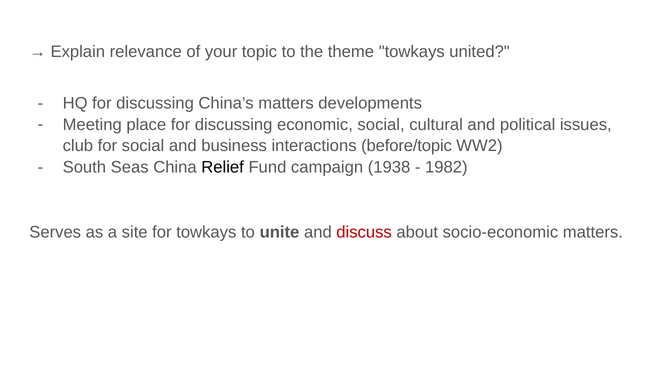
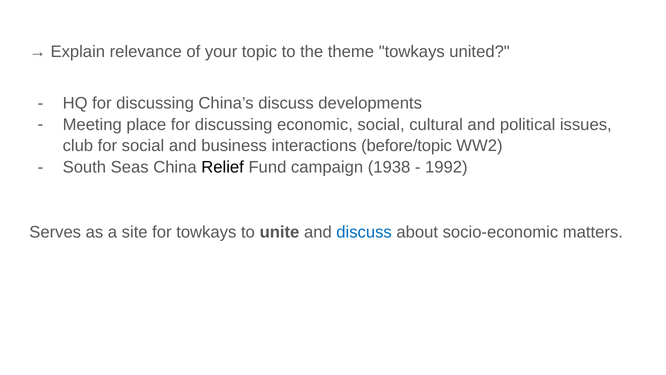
China’s matters: matters -> discuss (286, 103)
1982: 1982 -> 1992 (446, 167)
discuss colour: red -> blue (364, 232)
